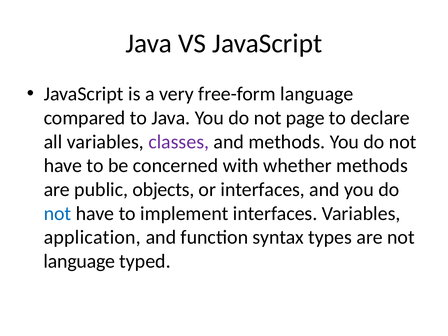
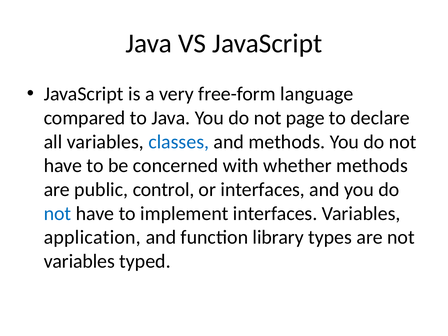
classes colour: purple -> blue (179, 142)
objects: objects -> control (164, 190)
syntax: syntax -> library (278, 237)
language: language -> variables (79, 261)
